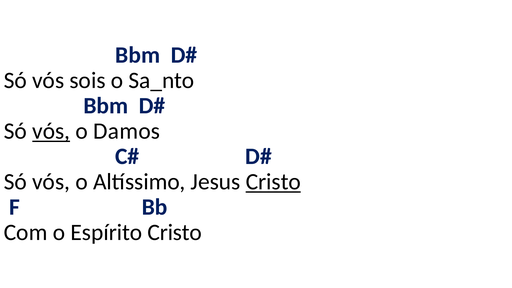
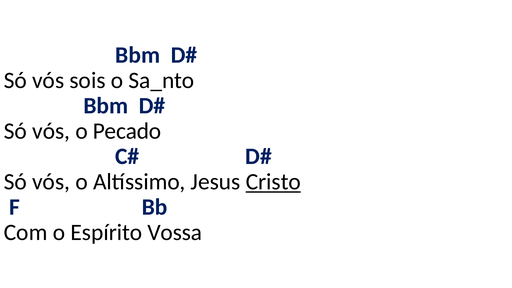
vós underline: present -> none (51, 131)
Damos: Damos -> Pecado (127, 131)
Espírito Cristo: Cristo -> Vossa (175, 233)
